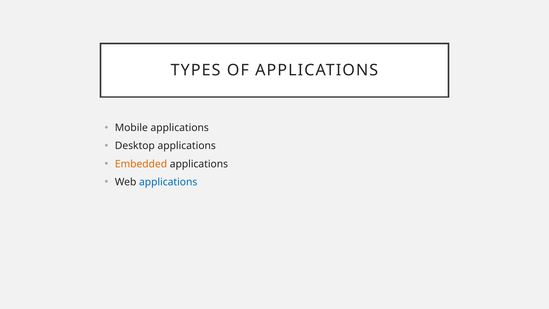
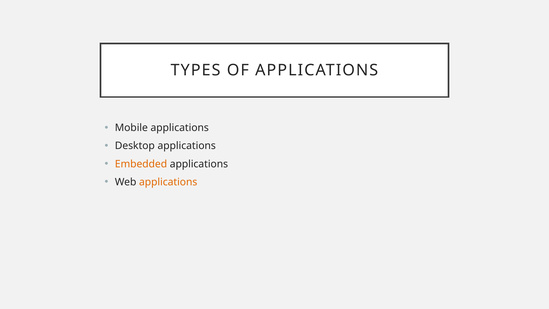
applications colour: blue -> orange (168, 182)
